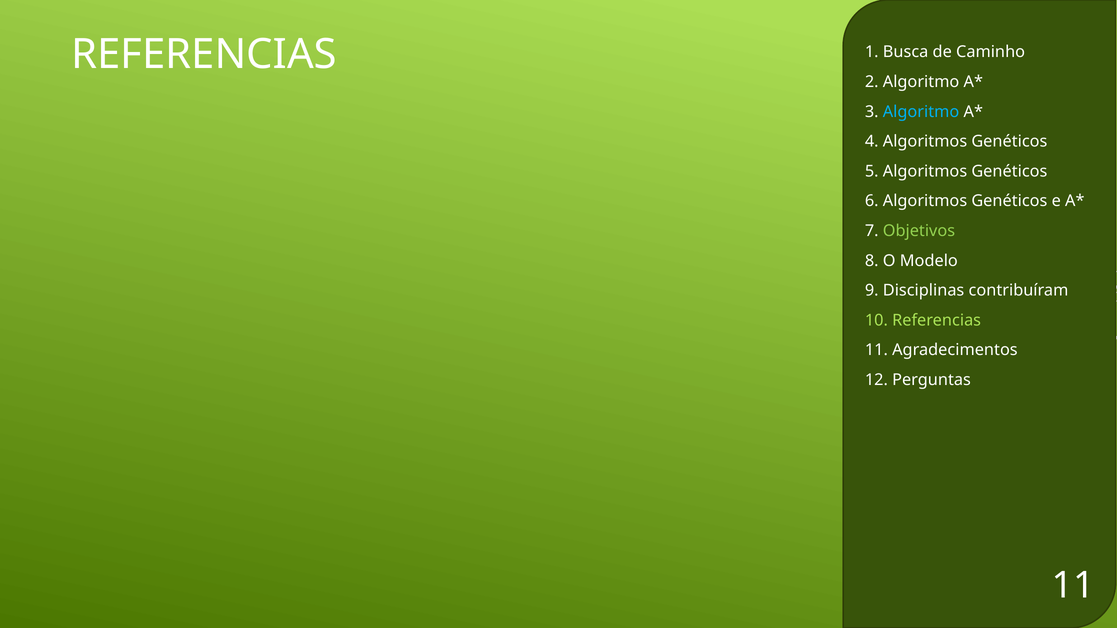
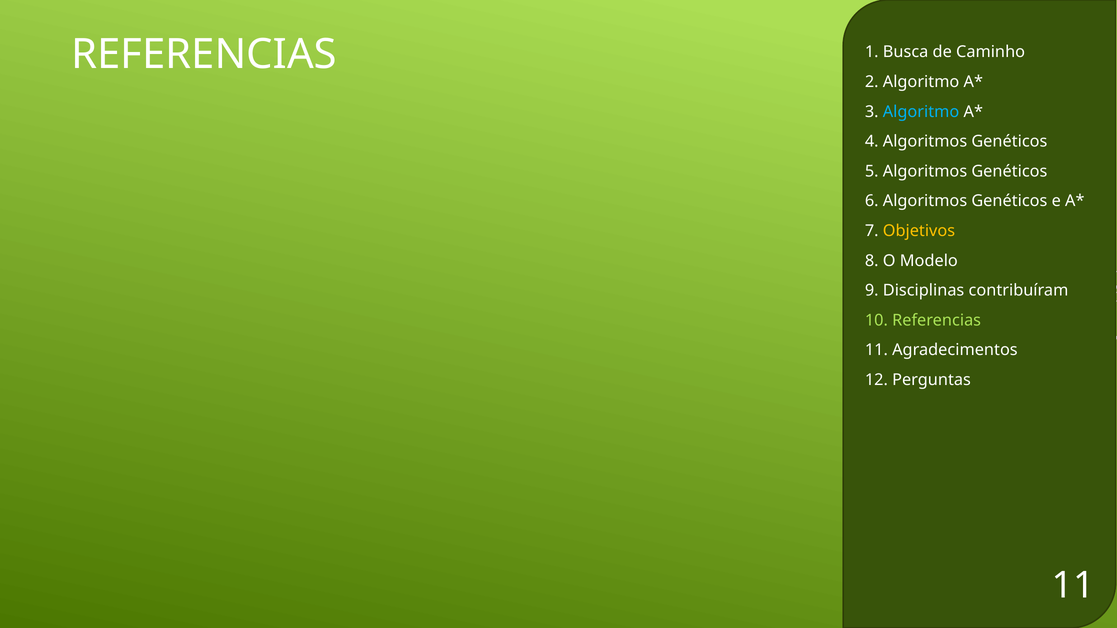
Objetivos colour: light green -> yellow (919, 231)
